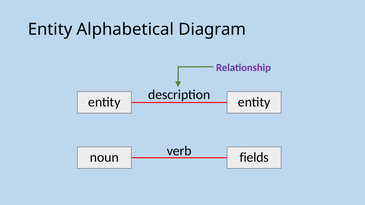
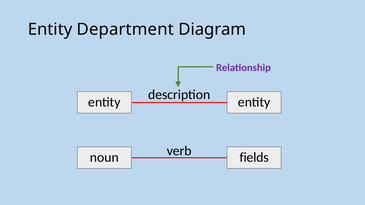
Alphabetical: Alphabetical -> Department (125, 30)
